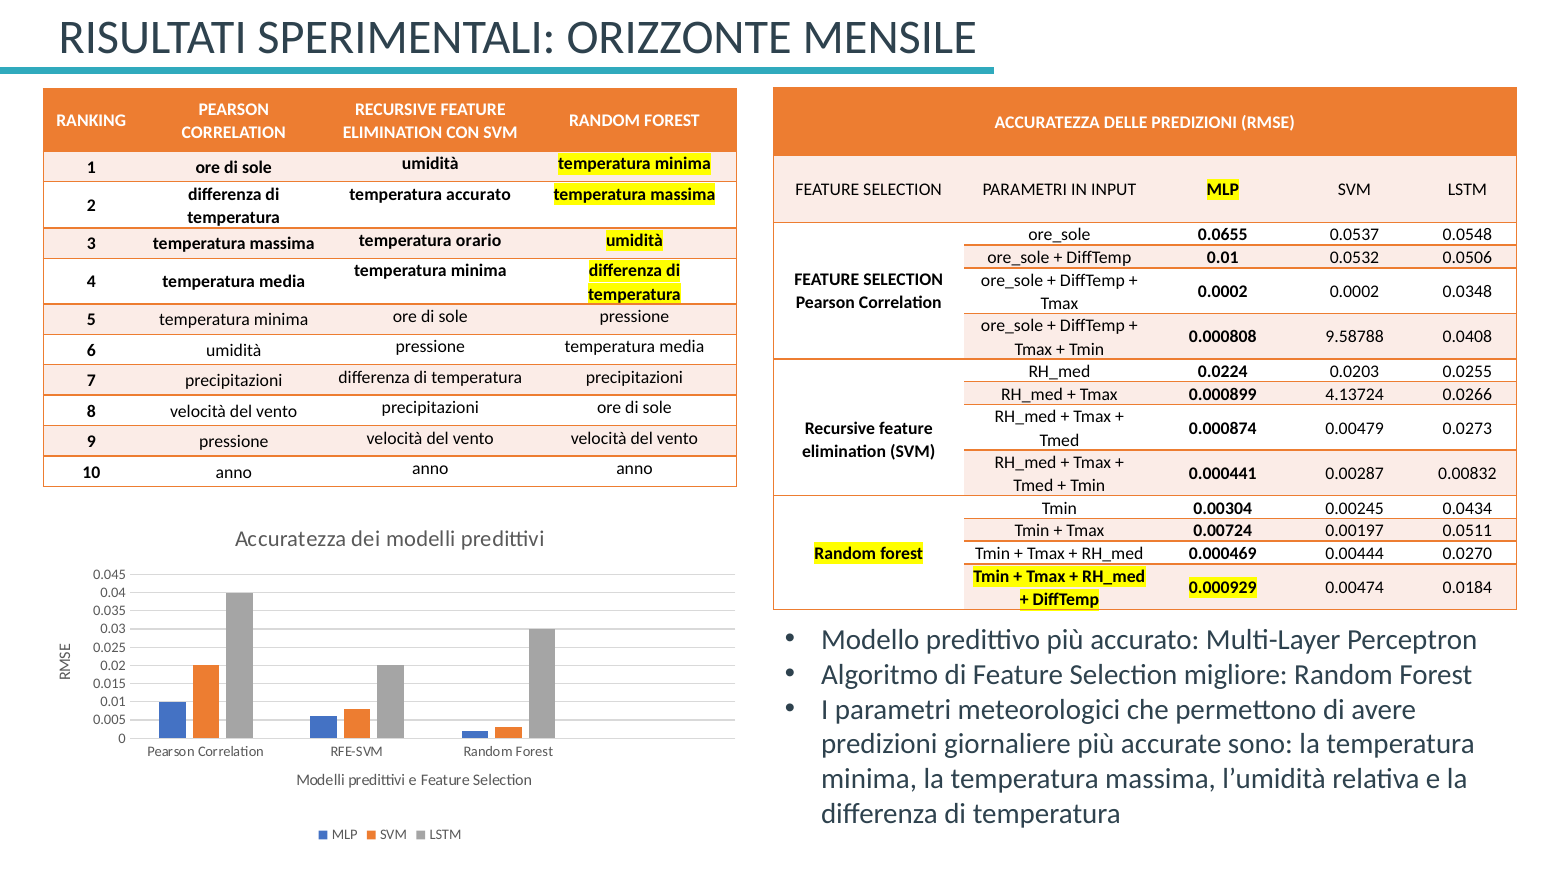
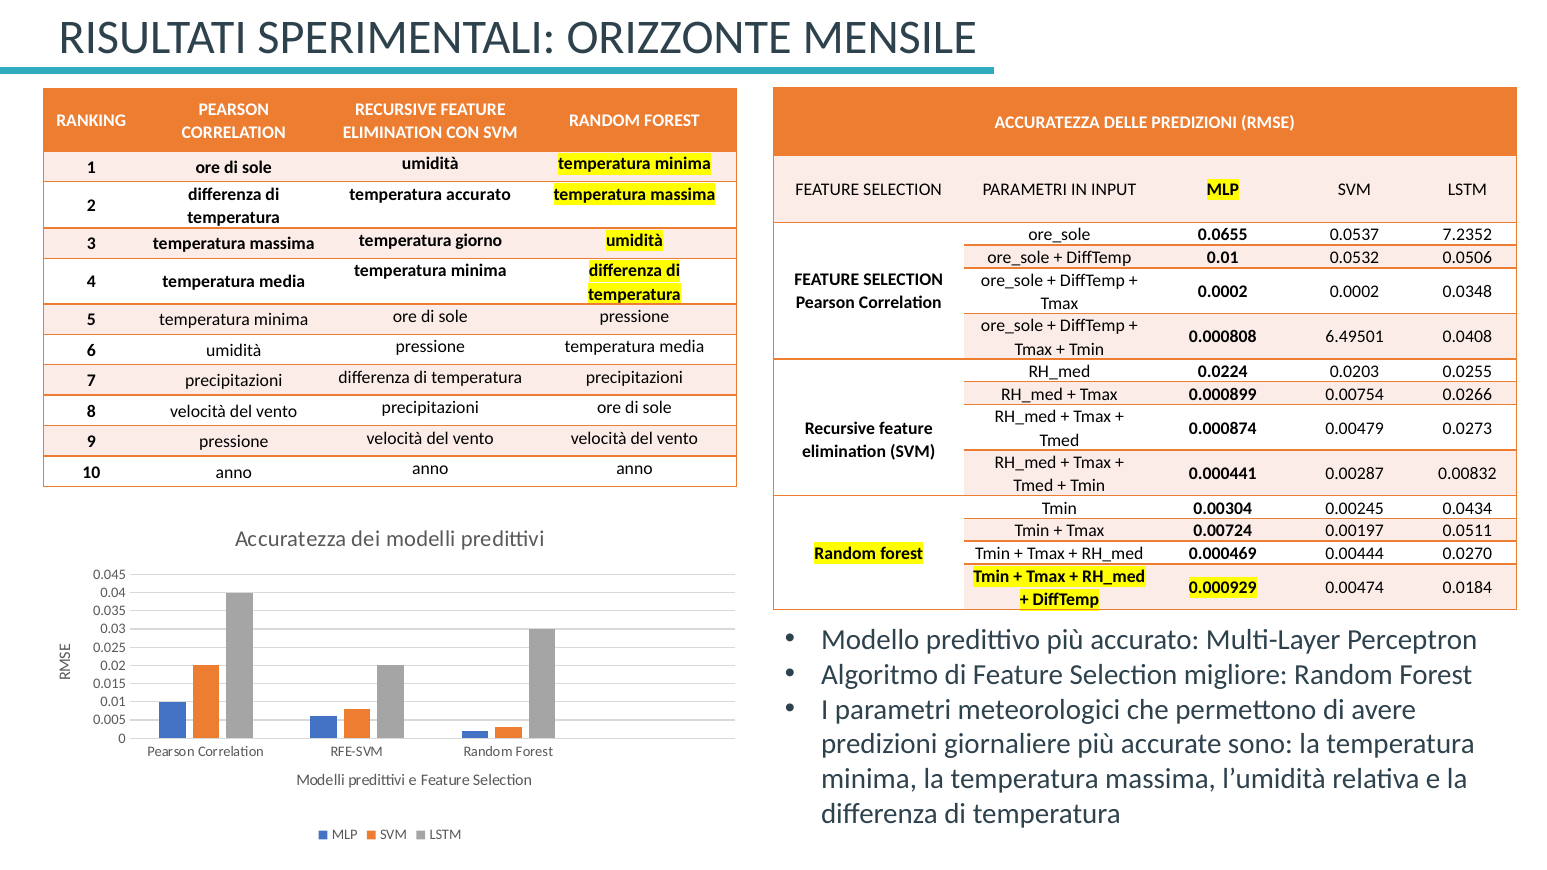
0.0548: 0.0548 -> 7.2352 (1467, 235)
orario: orario -> giorno (479, 241)
9.58788: 9.58788 -> 6.49501 (1355, 337)
4.13724: 4.13724 -> 0.00754 (1355, 394)
